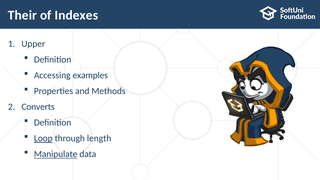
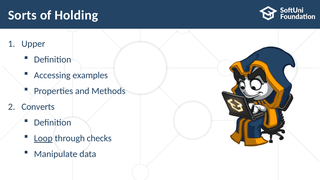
Their: Their -> Sorts (22, 15)
Indexes: Indexes -> Holding (76, 15)
length: length -> checks (99, 138)
Manipulate underline: present -> none (56, 154)
